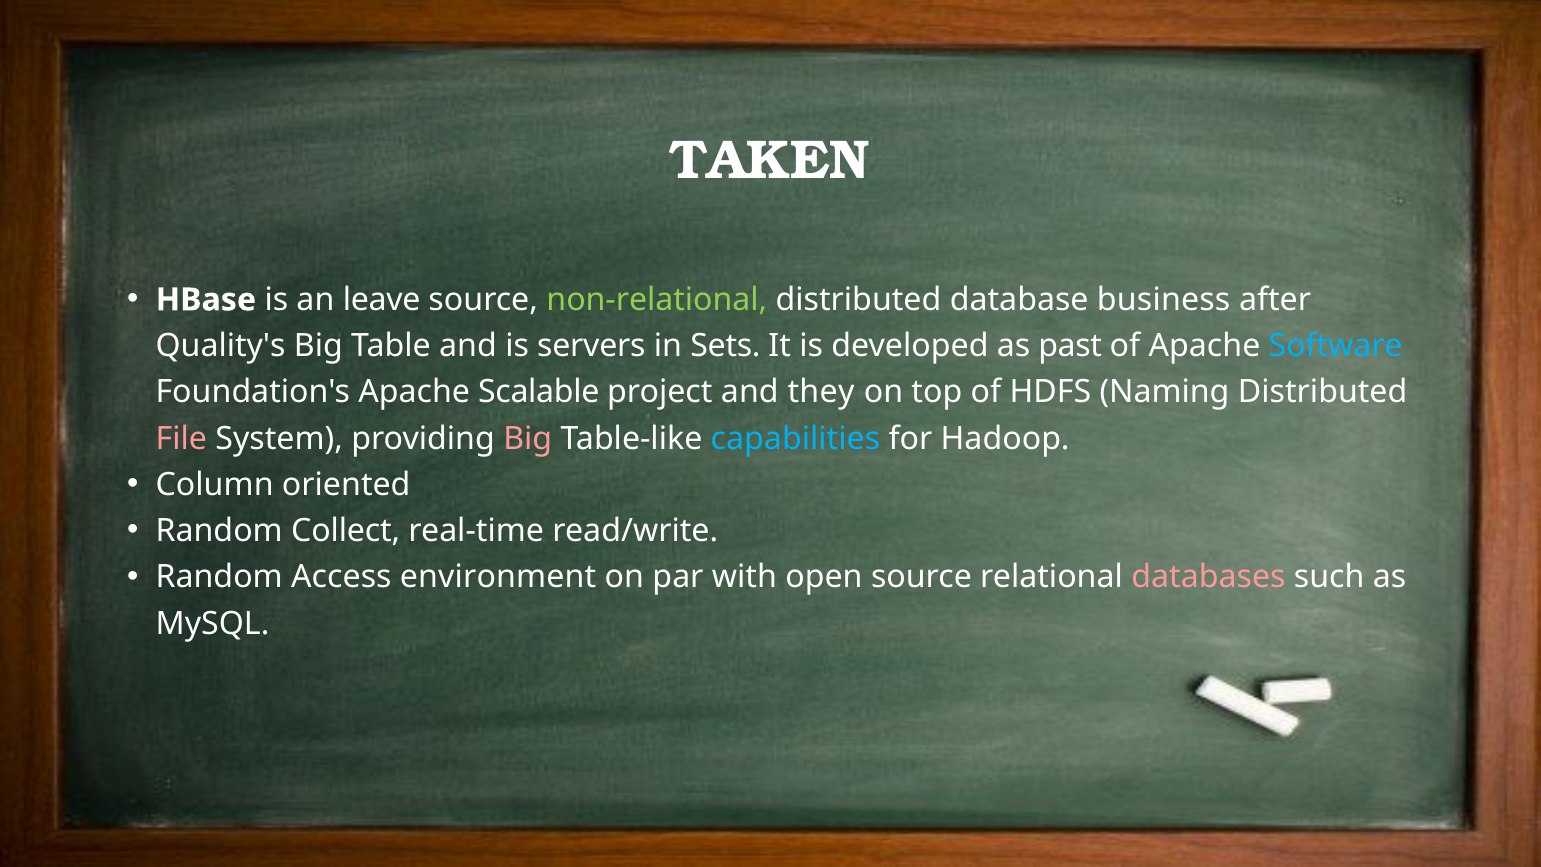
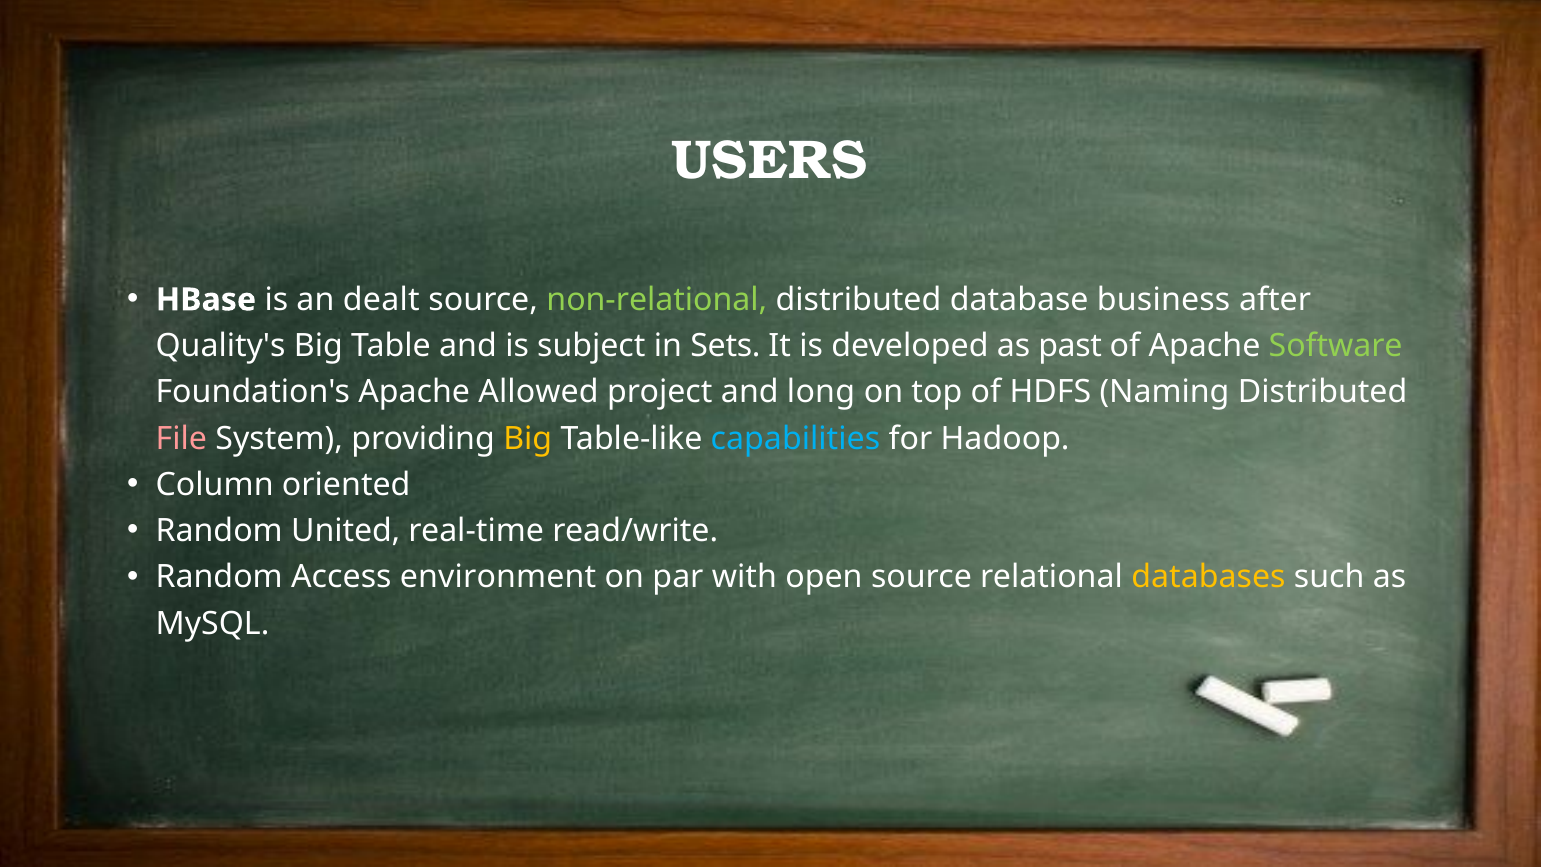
TAKEN: TAKEN -> USERS (769, 160)
leave: leave -> dealt (381, 300)
servers: servers -> subject (591, 346)
Software colour: light blue -> light green (1336, 346)
Scalable: Scalable -> Allowed (539, 392)
they: they -> long (821, 392)
Big colour: pink -> yellow (528, 438)
Collect: Collect -> United (346, 531)
databases colour: pink -> yellow (1209, 577)
